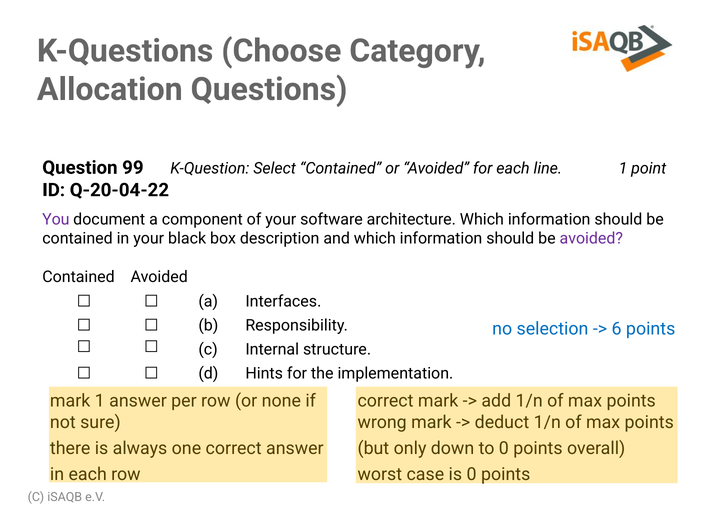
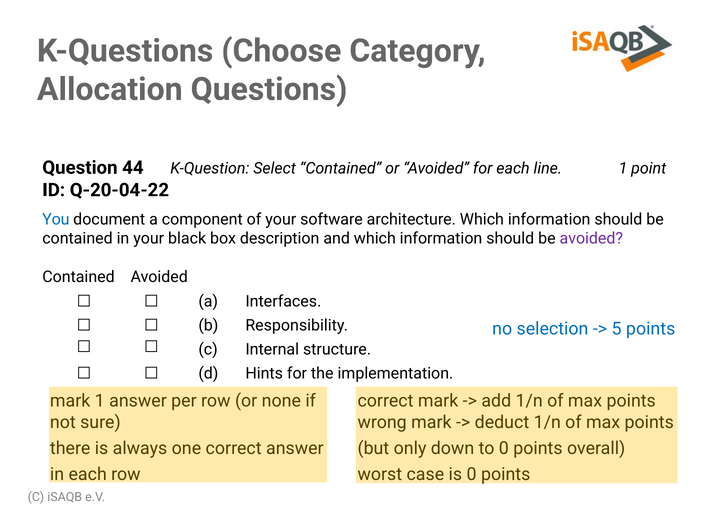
99: 99 -> 44 (133, 167)
You colour: purple -> blue (56, 219)
6: 6 -> 5 (617, 328)
